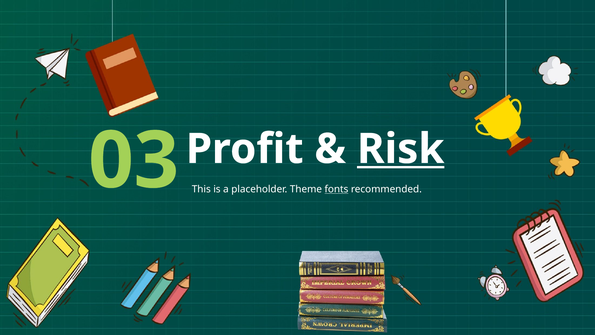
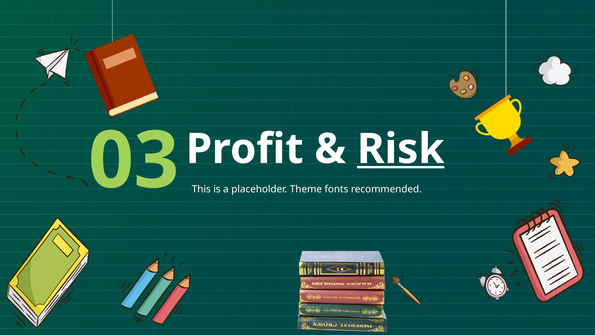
fonts underline: present -> none (336, 189)
